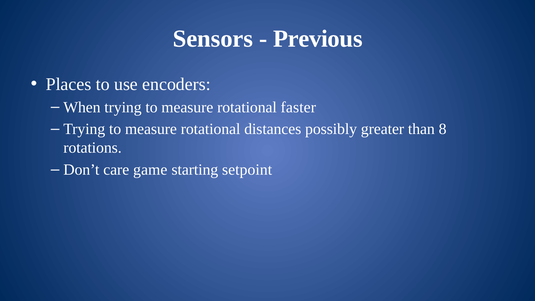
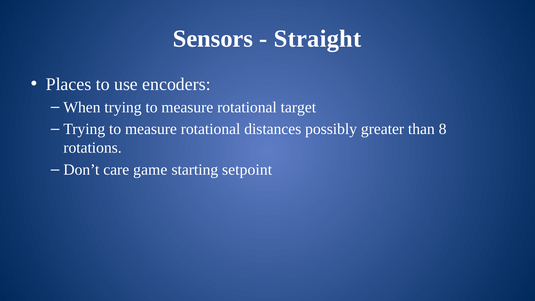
Previous: Previous -> Straight (318, 39)
faster: faster -> target (298, 107)
